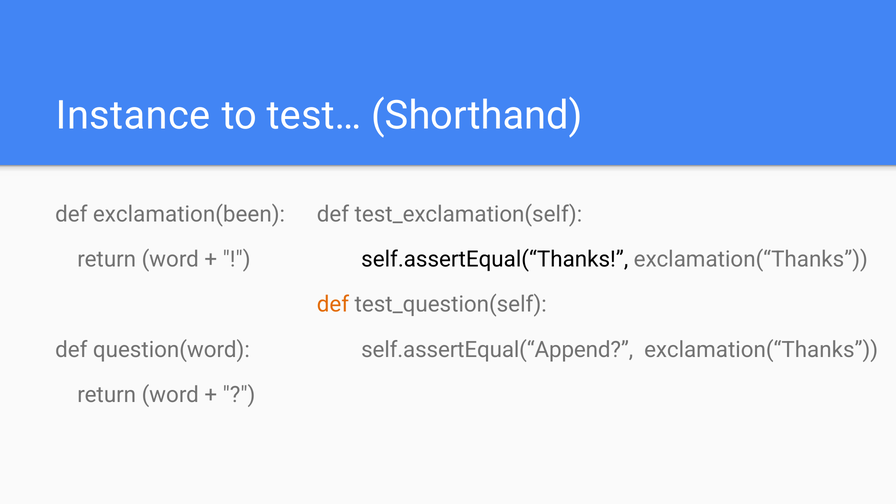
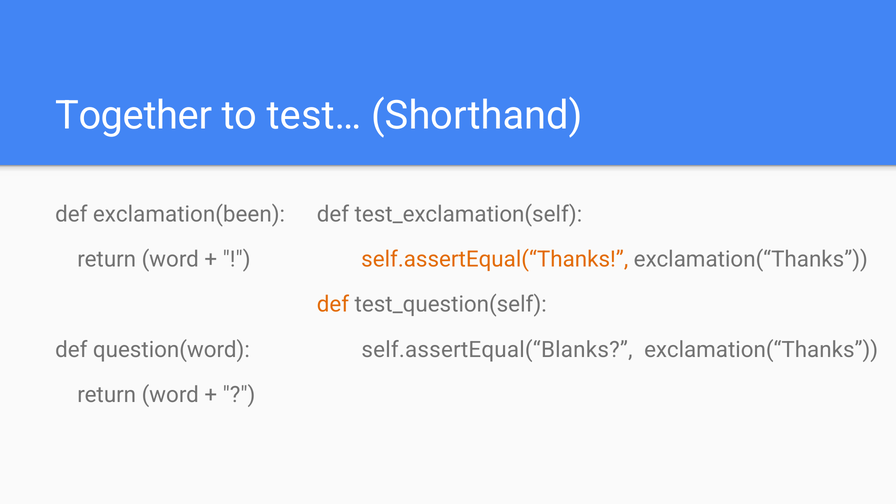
Instance: Instance -> Together (134, 116)
self.assertEqual(“Thanks colour: black -> orange (495, 259)
self.assertEqual(“Append: self.assertEqual(“Append -> self.assertEqual(“Blanks (497, 350)
